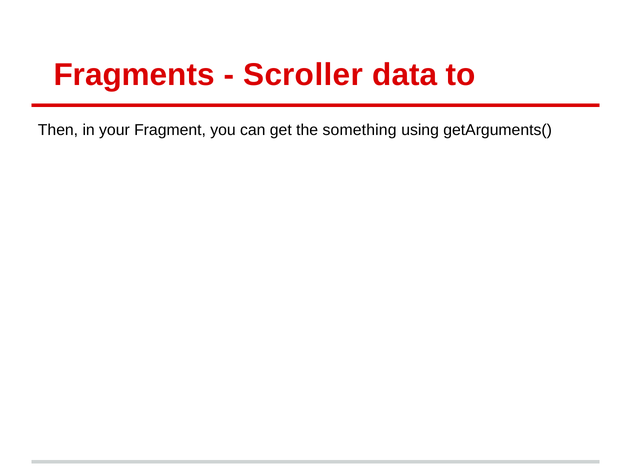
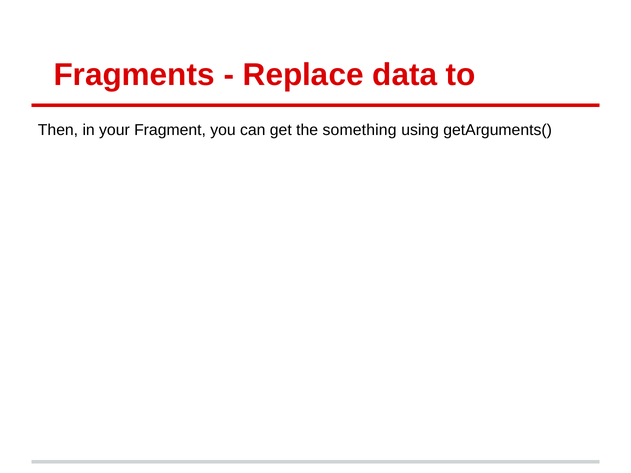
Scroller: Scroller -> Replace (303, 75)
